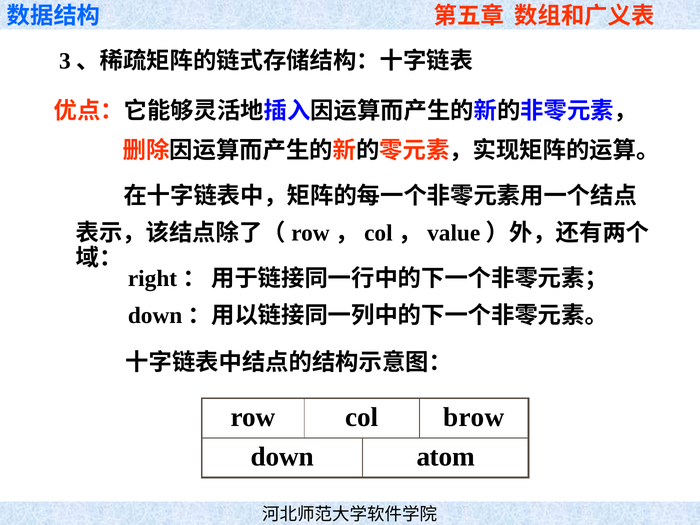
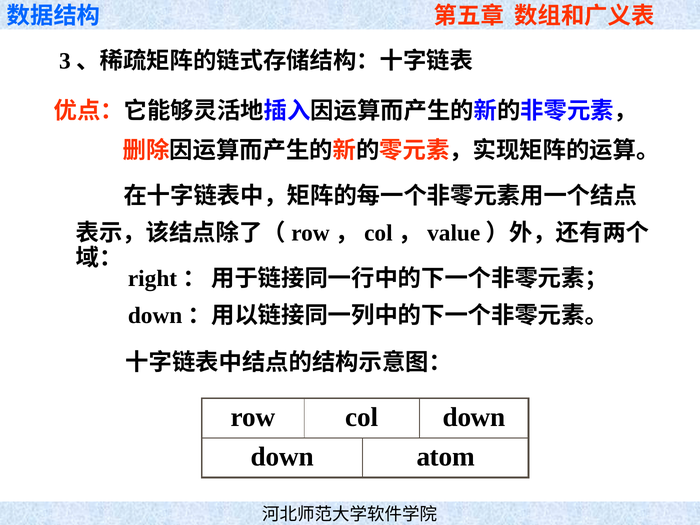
col brow: brow -> down (474, 417)
